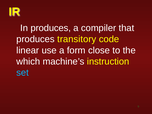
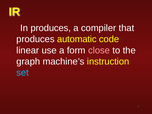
transitory: transitory -> automatic (77, 39)
close colour: white -> pink (99, 50)
which: which -> graph (28, 61)
